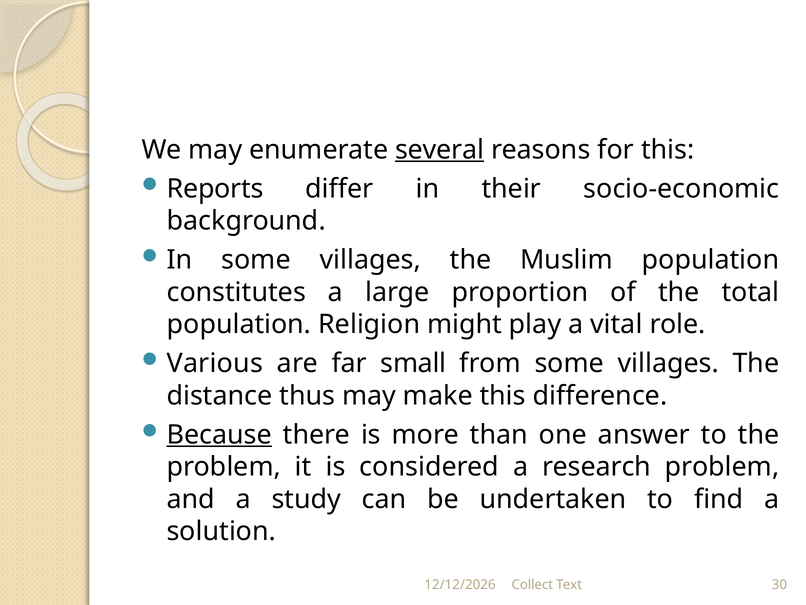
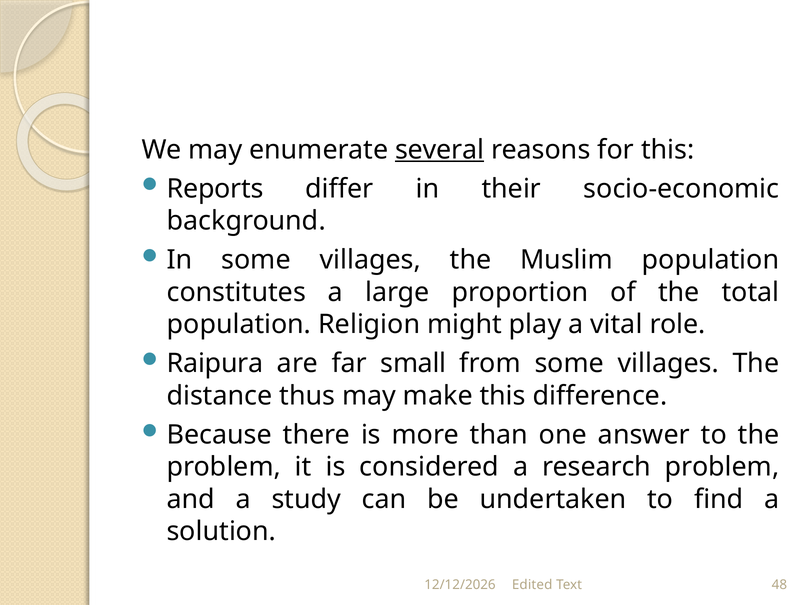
Various: Various -> Raipura (215, 363)
Because underline: present -> none (219, 434)
Collect: Collect -> Edited (532, 584)
30: 30 -> 48 (779, 584)
